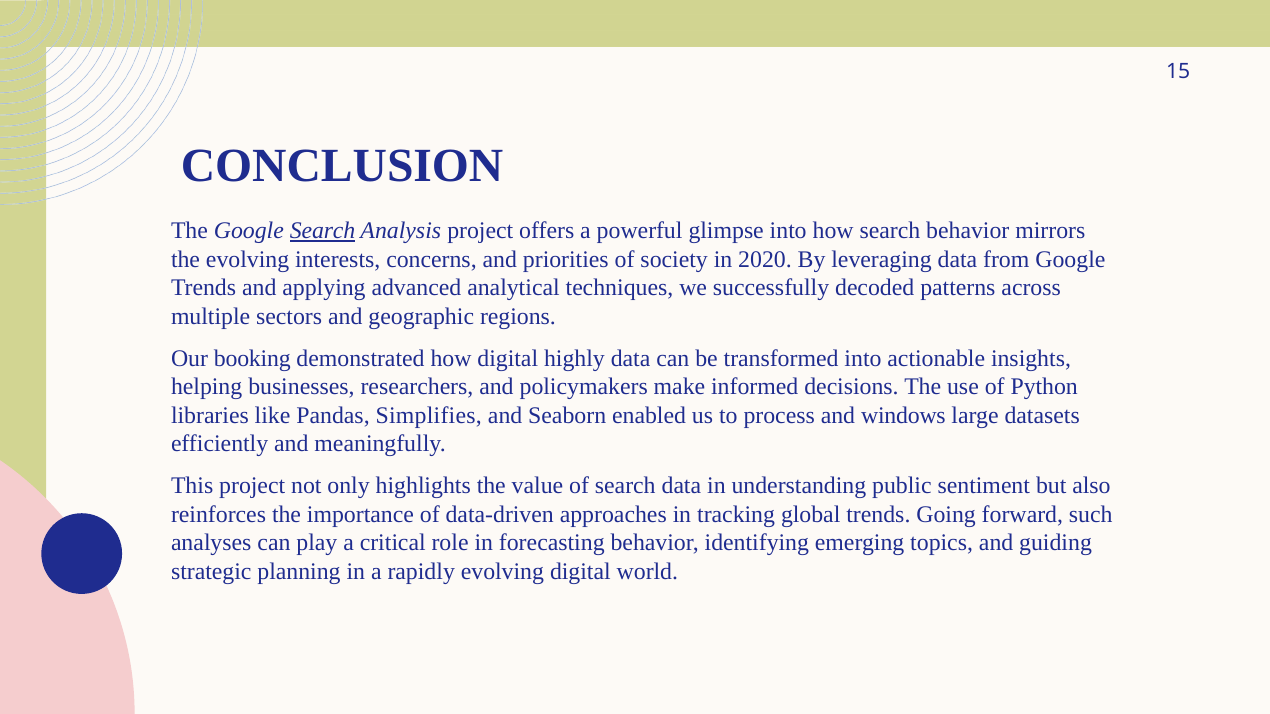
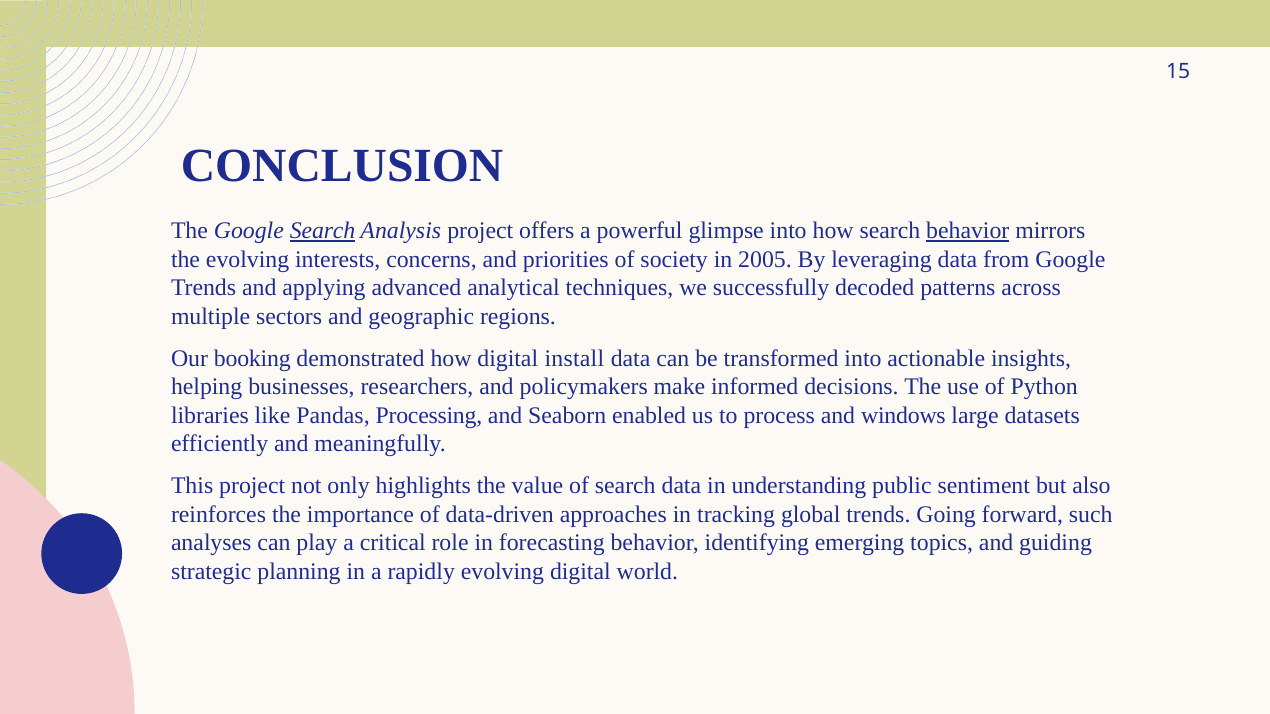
behavior underline: none -> present (968, 231)
2020: 2020 -> 2005 (765, 260)
highly: highly -> install (574, 359)
Simplifies: Simplifies -> Processing (429, 416)
